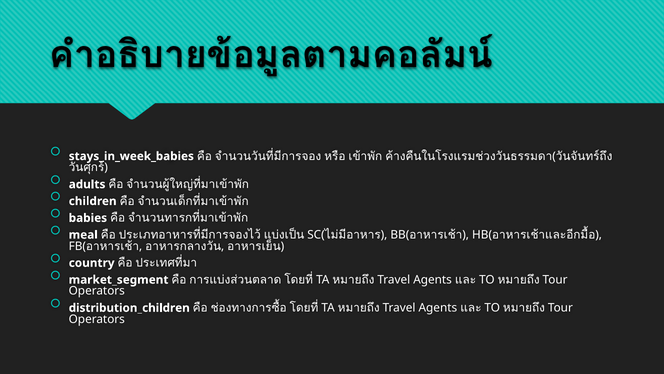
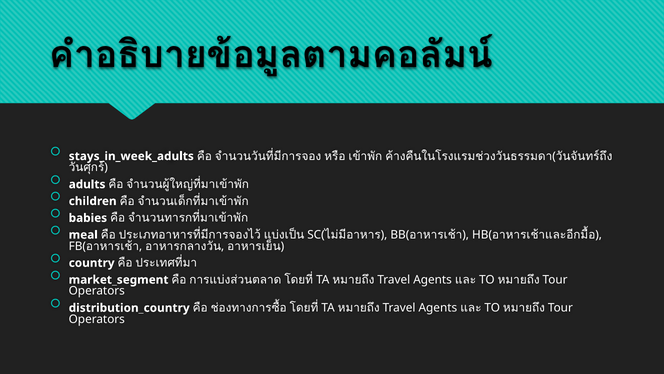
stays_in_week_babies: stays_in_week_babies -> stays_in_week_adults (131, 156)
distribution_children: distribution_children -> distribution_country (129, 308)
